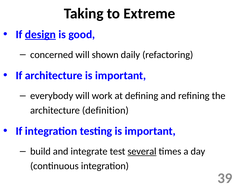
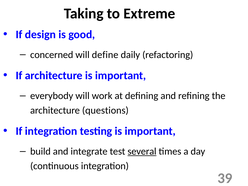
design underline: present -> none (40, 34)
shown: shown -> define (105, 55)
definition: definition -> questions (105, 110)
